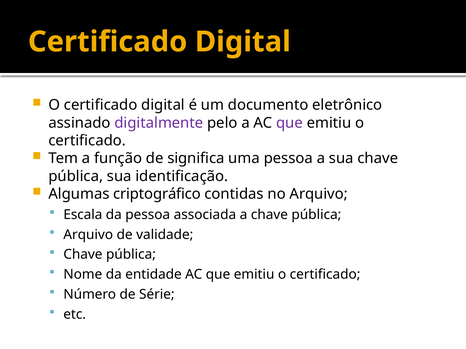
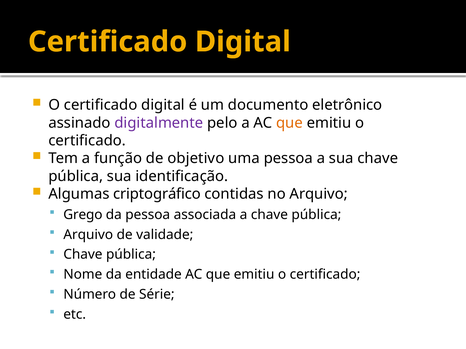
que colour: purple -> orange (289, 123)
significa: significa -> objetivo (196, 159)
Escala: Escala -> Grego (83, 215)
